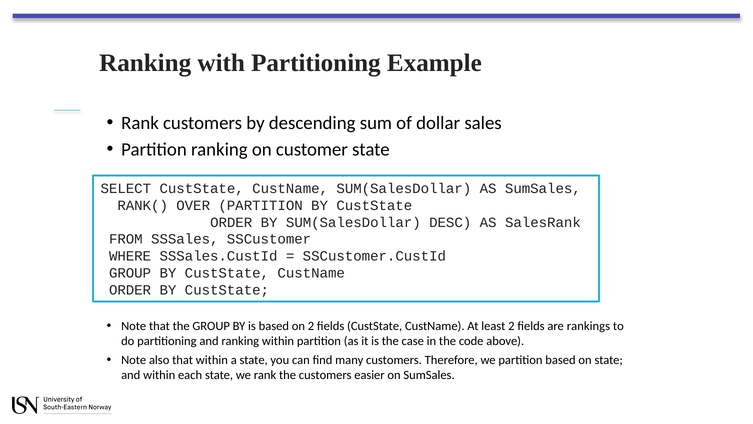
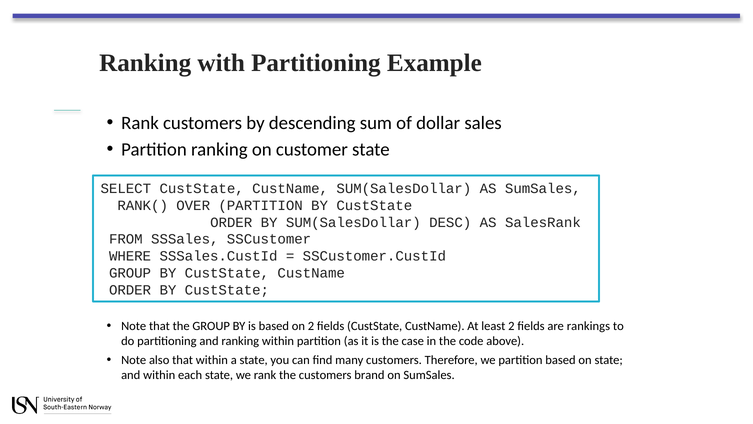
easier: easier -> brand (369, 375)
